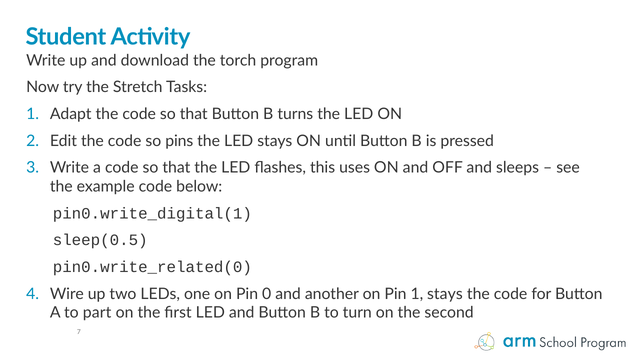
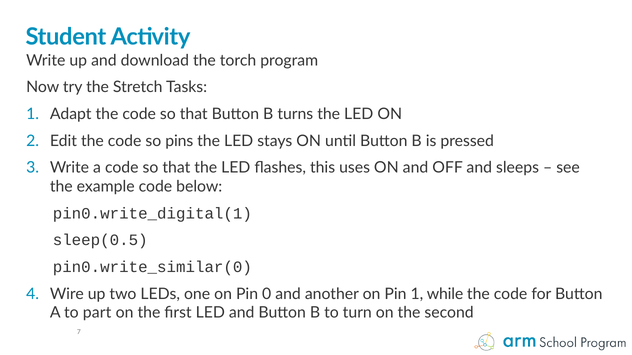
pin0.write_related(0: pin0.write_related(0 -> pin0.write_similar(0 (152, 267)
1 stays: stays -> while (445, 294)
